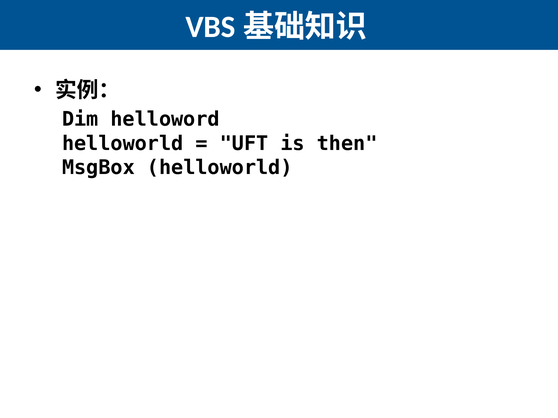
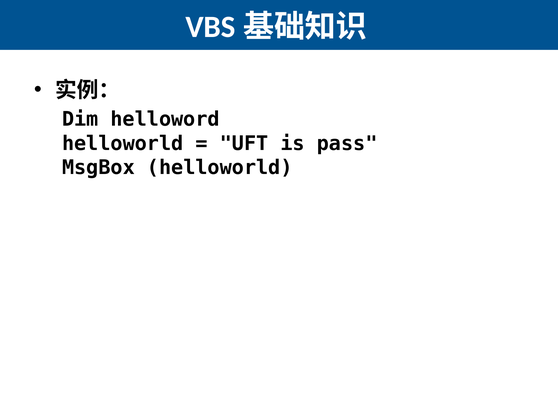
then: then -> pass (347, 144)
